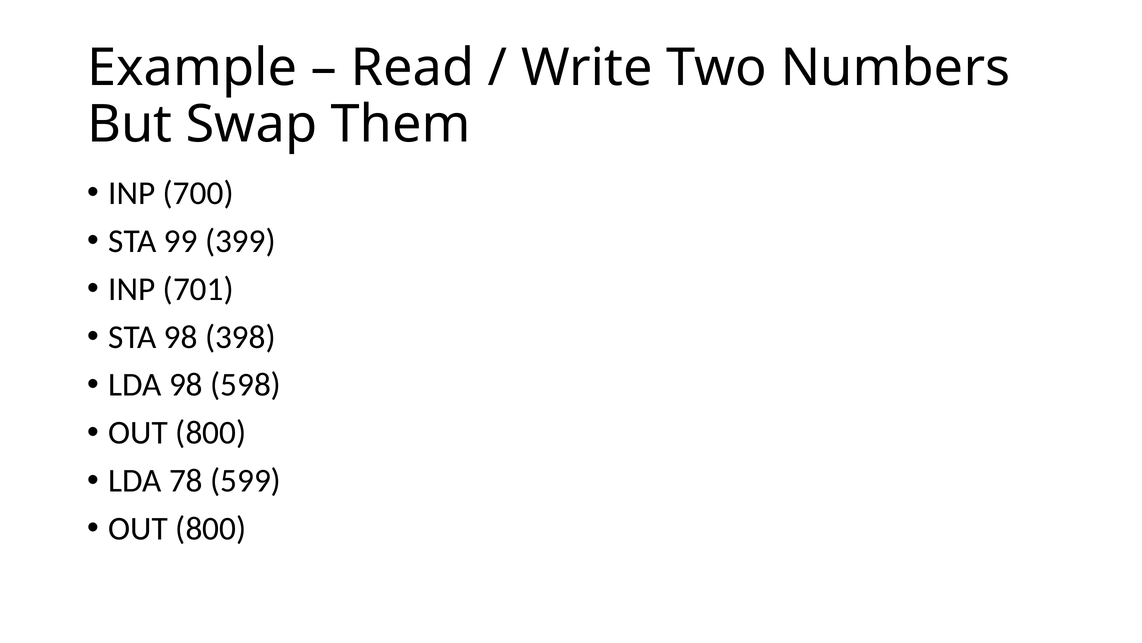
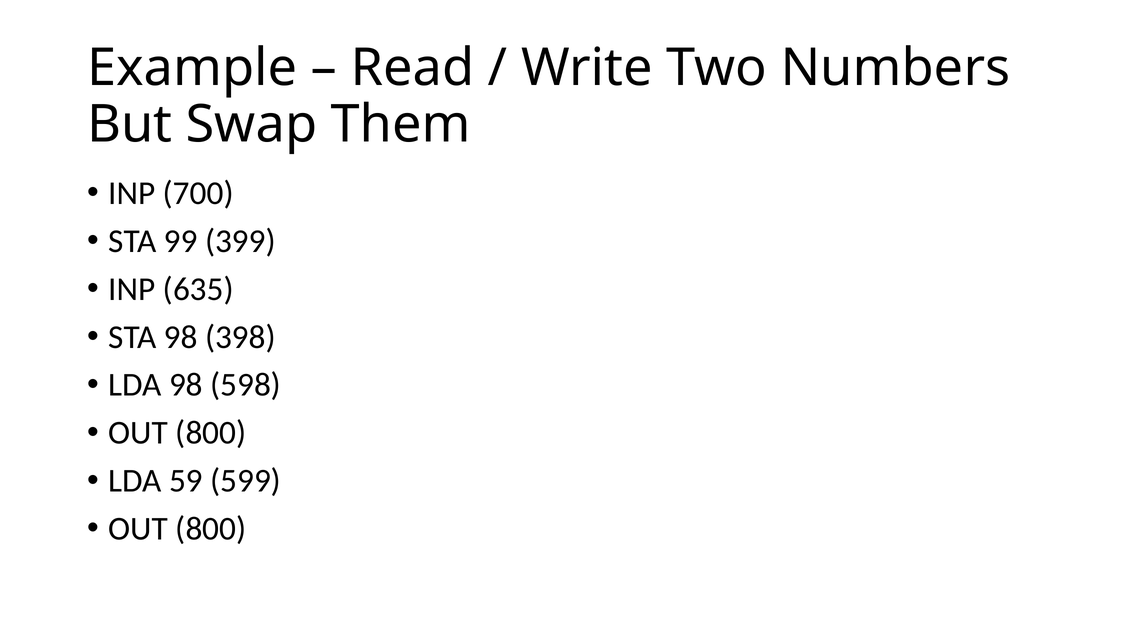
701: 701 -> 635 (198, 289)
78: 78 -> 59 (186, 480)
